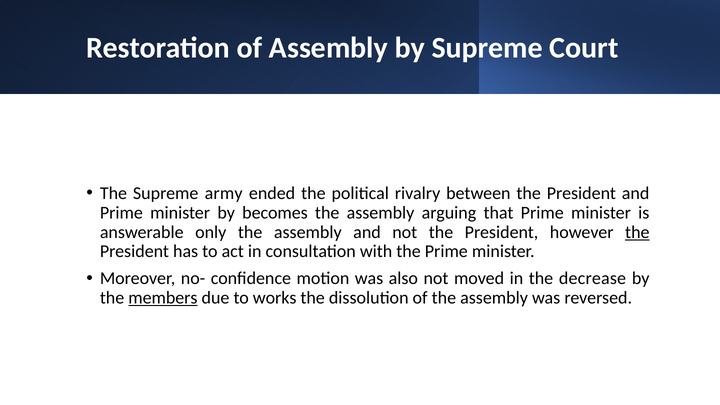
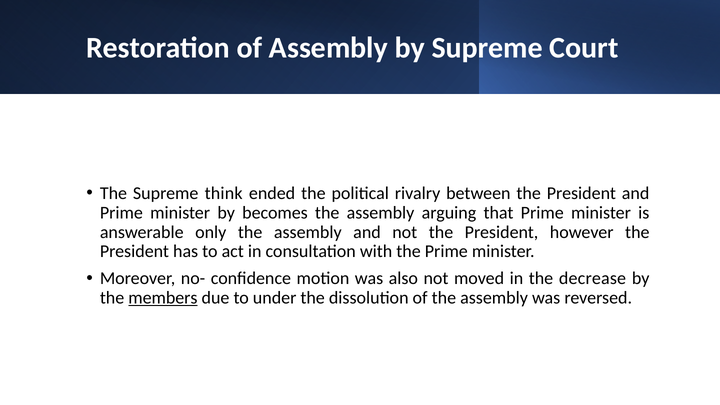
army: army -> think (224, 193)
the underline: present -> none (637, 232)
works: works -> under (275, 298)
